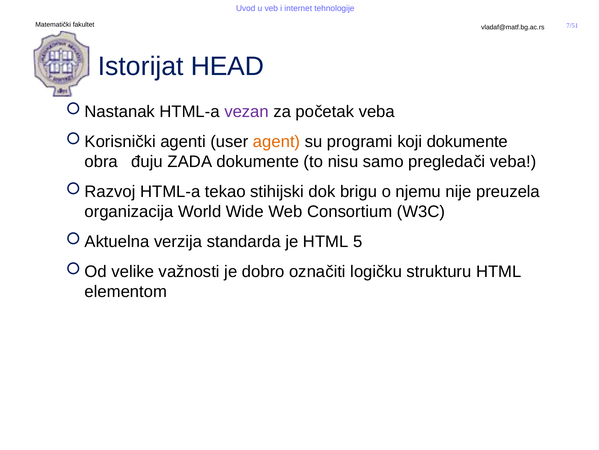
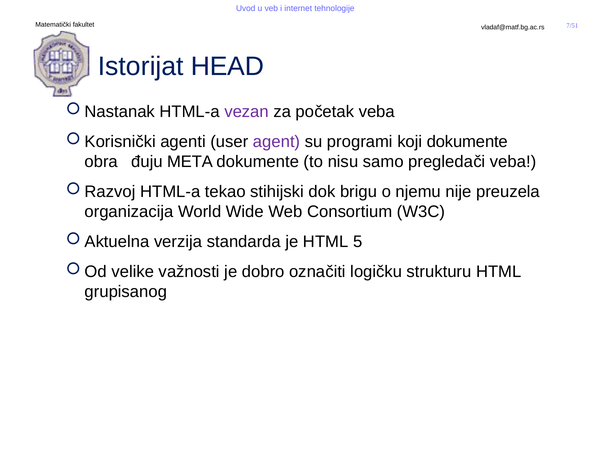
agent colour: orange -> purple (277, 141)
ZADA: ZADA -> META (190, 161)
elementom: elementom -> grupisanog (126, 291)
